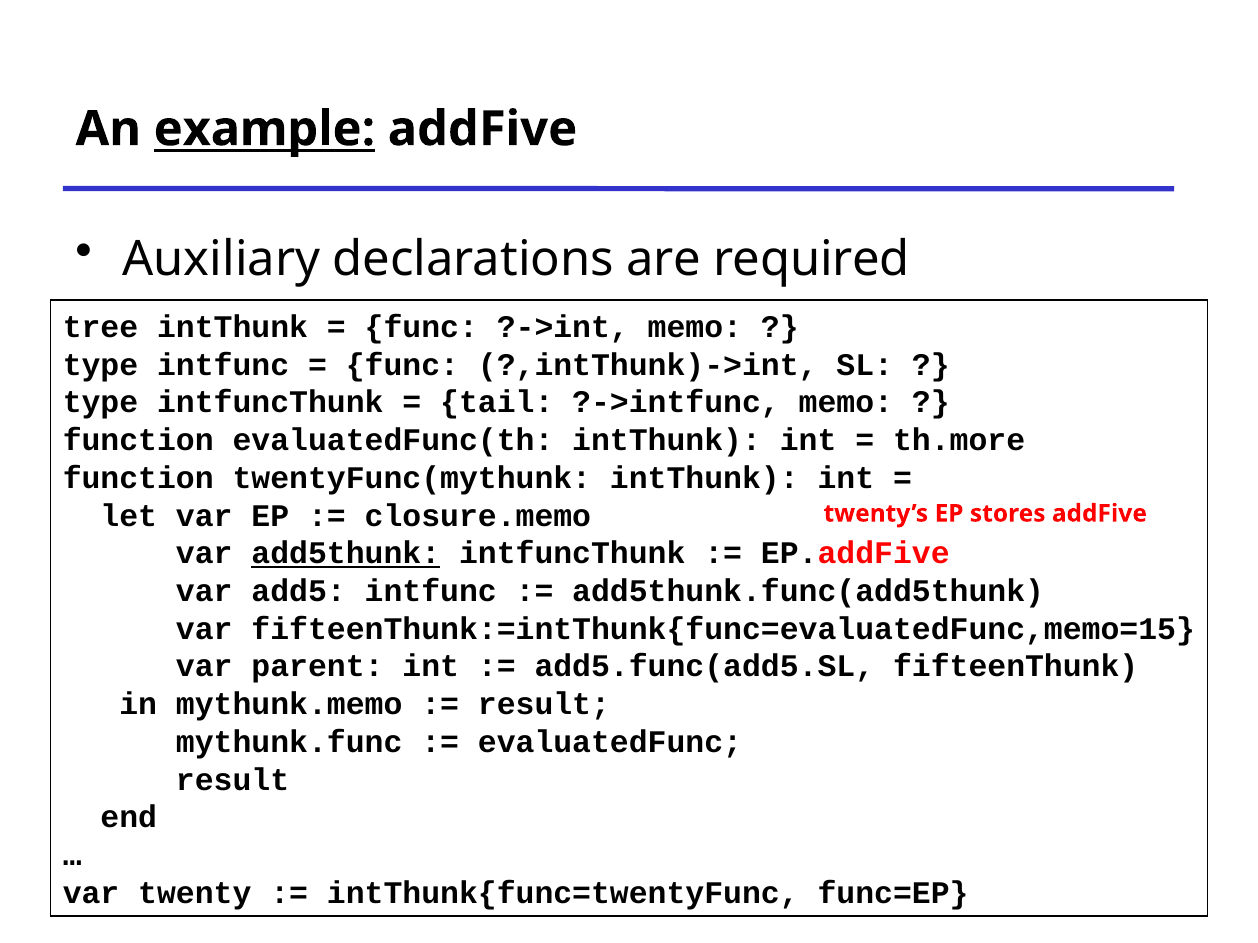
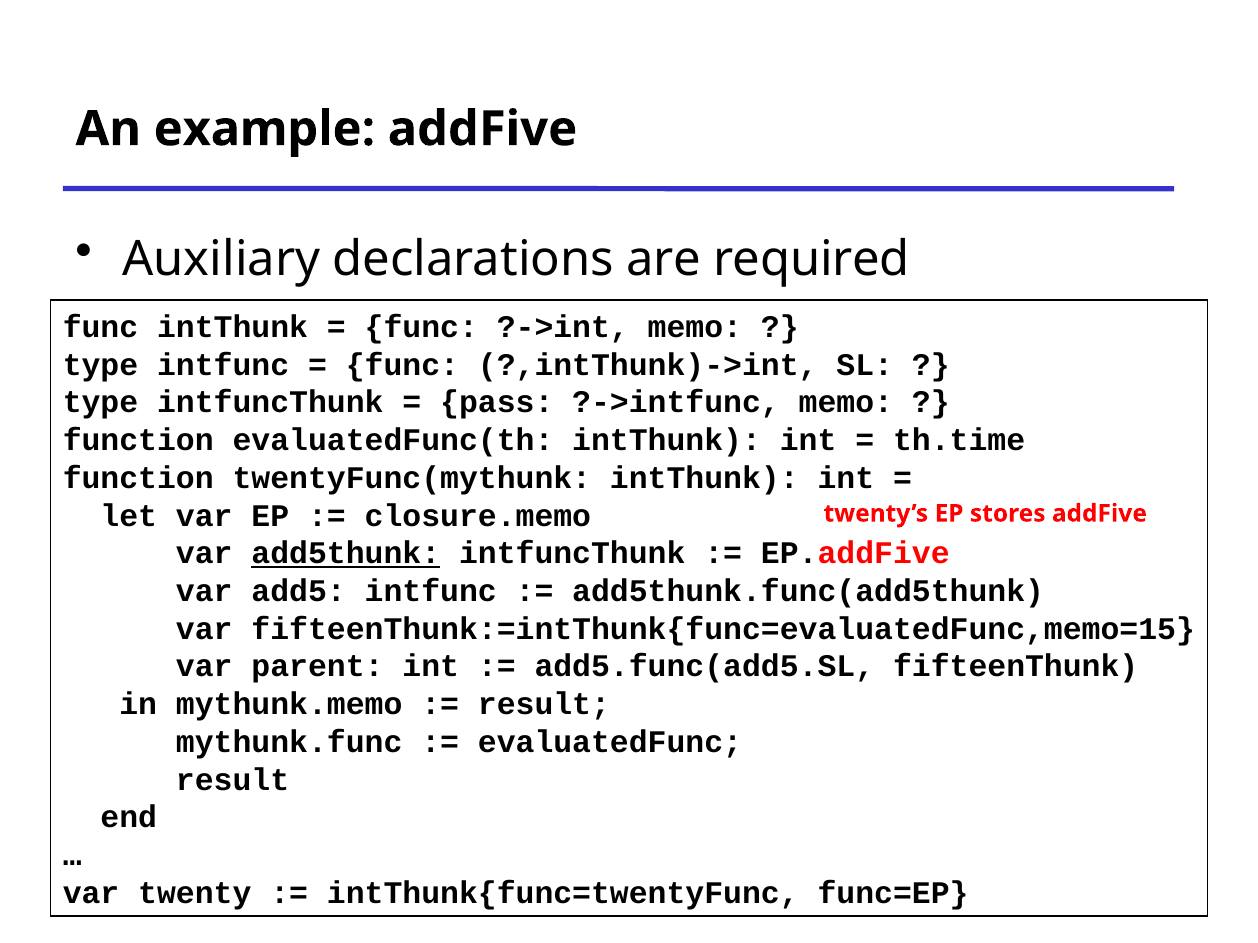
example underline: present -> none (264, 129)
tree: tree -> func (100, 327)
tail: tail -> pass (497, 403)
th.more: th.more -> th.time (959, 441)
